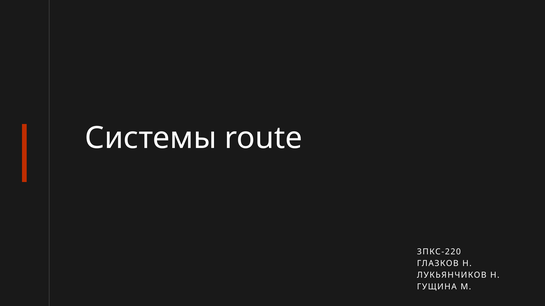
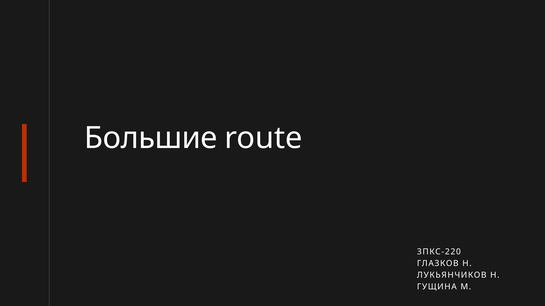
Системы: Системы -> Большие (151, 138)
